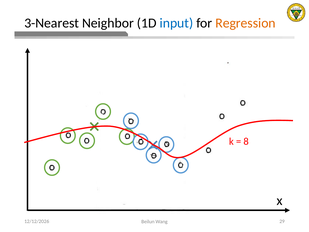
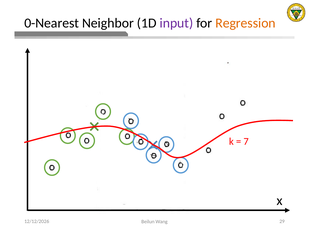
3-Nearest: 3-Nearest -> 0-Nearest (52, 23)
input colour: blue -> purple (176, 23)
8: 8 -> 7 (246, 141)
